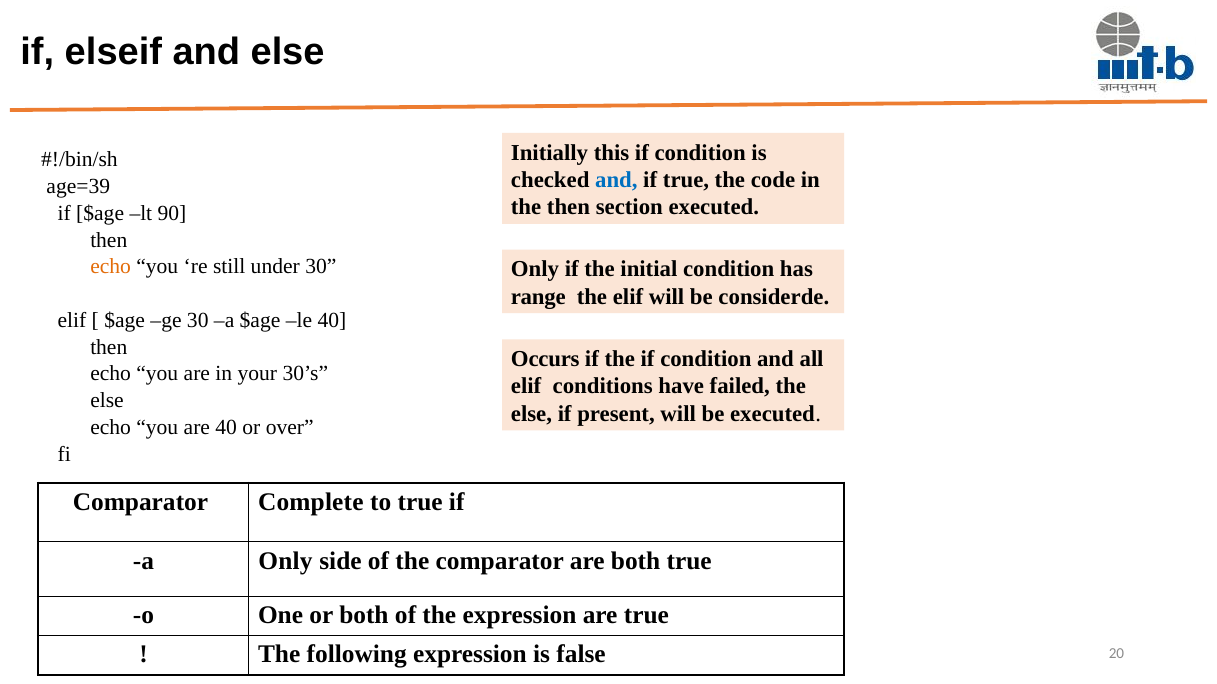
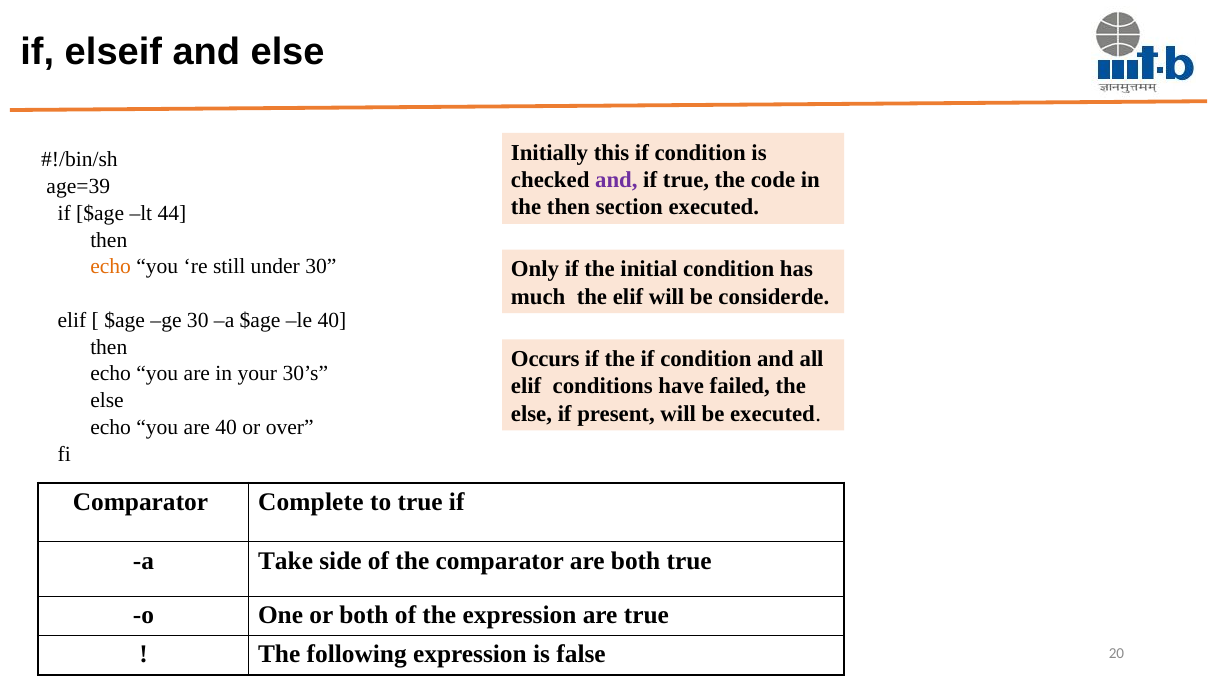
and colour: blue -> purple (616, 180)
90: 90 -> 44 (172, 214)
range: range -> much (538, 297)
a Only: Only -> Take (286, 561)
